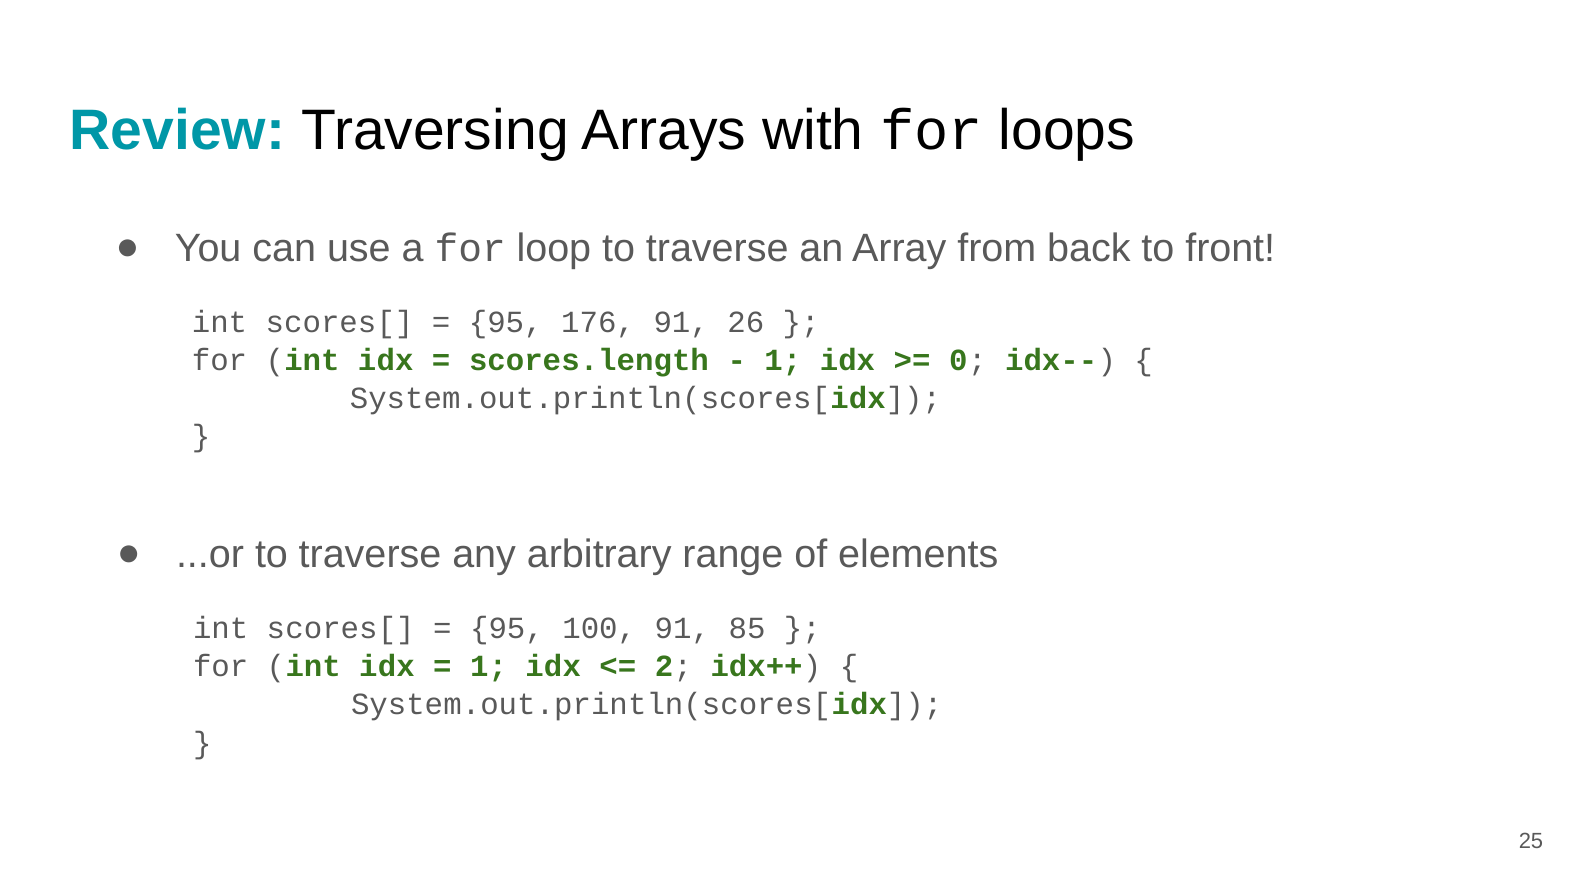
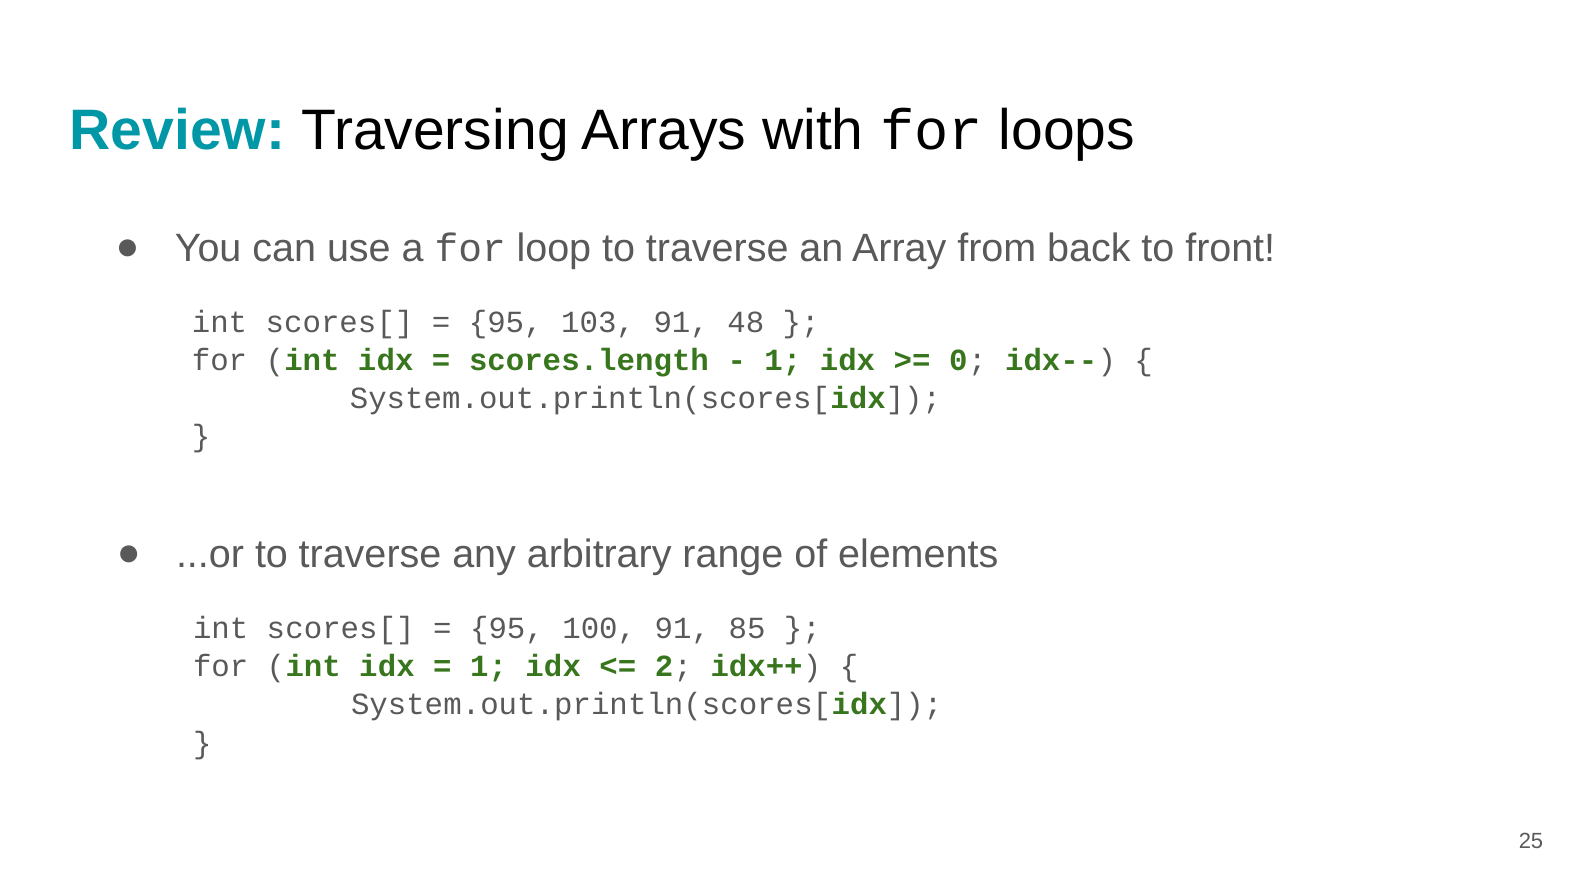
176: 176 -> 103 (598, 322)
26: 26 -> 48 (746, 322)
